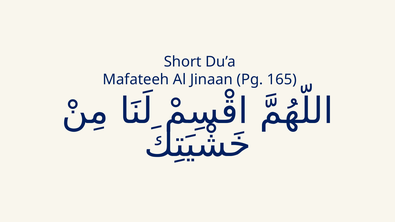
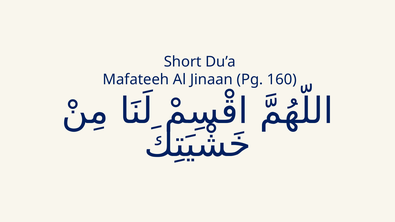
165: 165 -> 160 (282, 80)
